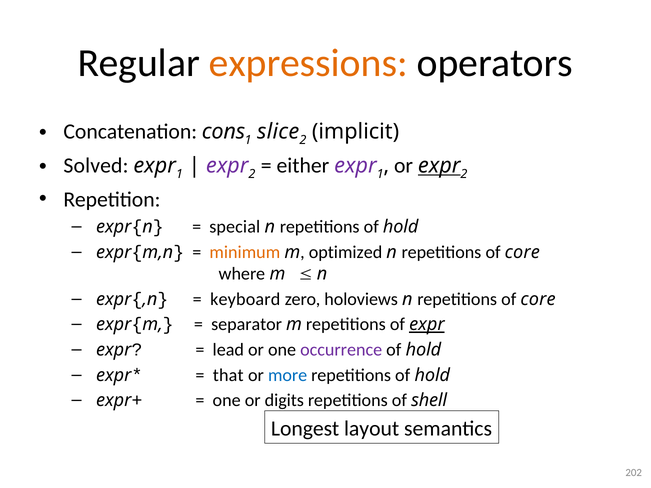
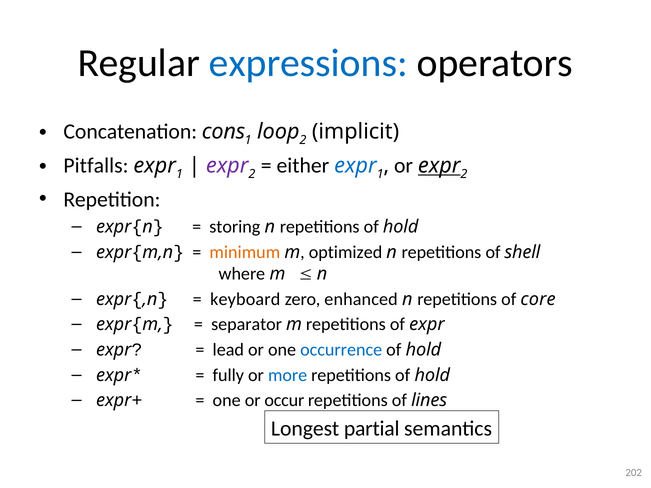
expressions colour: orange -> blue (308, 63)
slice: slice -> loop (278, 132)
Solved: Solved -> Pitfalls (96, 166)
expr colour: purple -> blue (355, 166)
special: special -> storing (235, 227)
core: core -> shell (522, 252)
holoviews: holoviews -> enhanced (361, 299)
expr underline: present -> none (427, 325)
occurrence colour: purple -> blue (341, 350)
that: that -> fully (228, 375)
digits: digits -> occur (284, 401)
shell: shell -> lines (429, 401)
layout: layout -> partial (372, 429)
